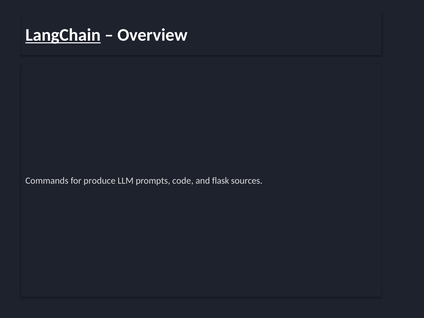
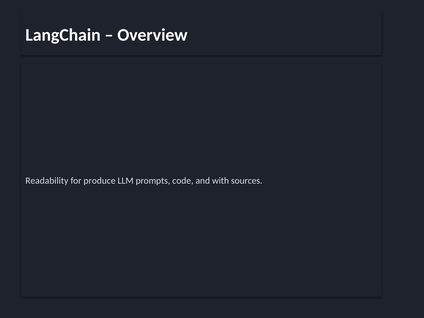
LangChain underline: present -> none (63, 35)
Commands: Commands -> Readability (47, 181)
flask: flask -> with (221, 181)
